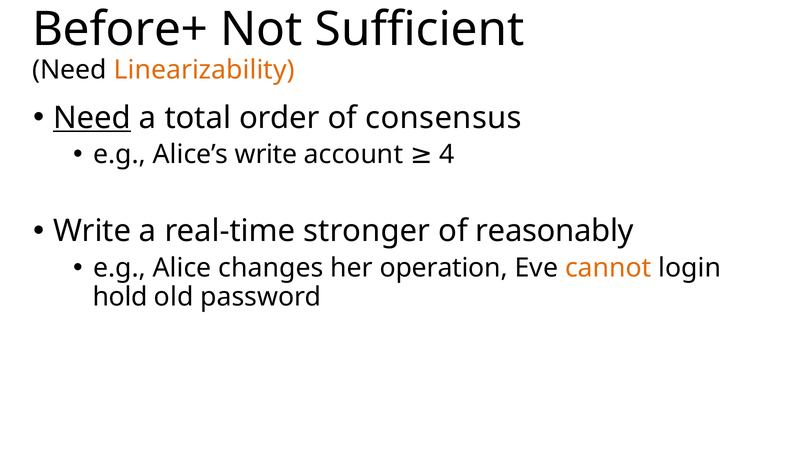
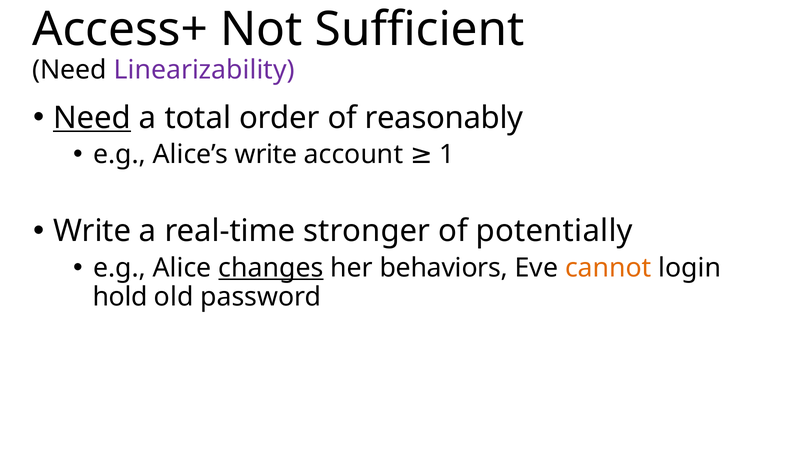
Before+: Before+ -> Access+ (120, 29)
Linearizability colour: orange -> purple (204, 70)
consensus: consensus -> reasonably (444, 118)
4: 4 -> 1 (447, 155)
reasonably: reasonably -> potentially (554, 231)
changes underline: none -> present (271, 268)
operation: operation -> behaviors (444, 268)
